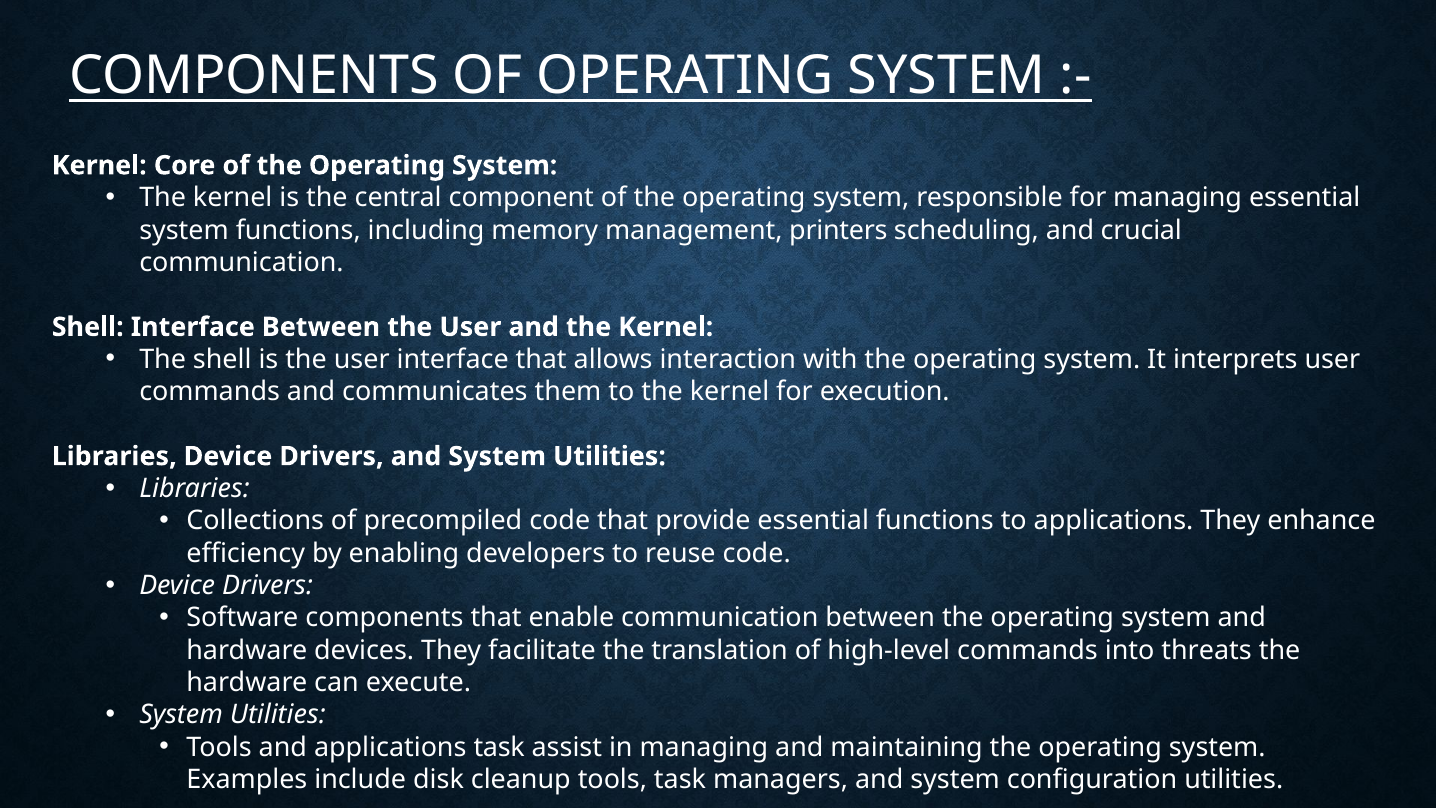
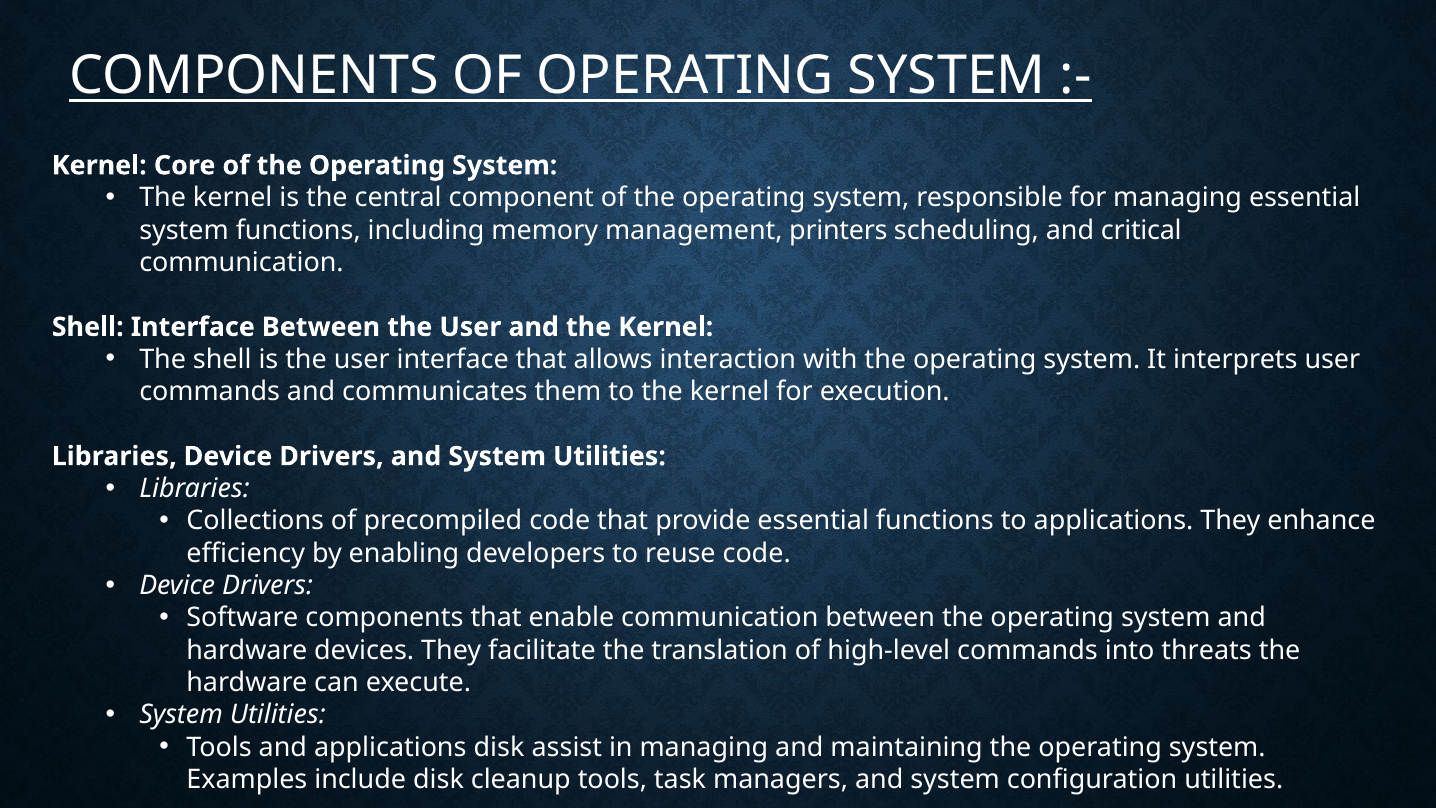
crucial: crucial -> critical (1141, 230)
applications task: task -> disk (499, 747)
